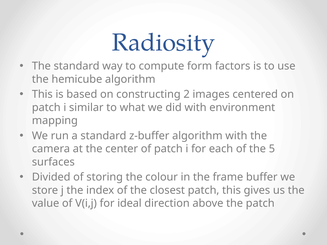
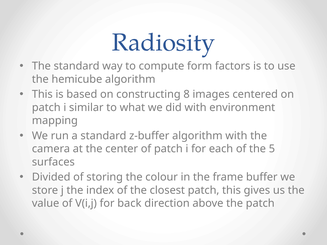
2: 2 -> 8 (187, 95)
ideal: ideal -> back (129, 203)
